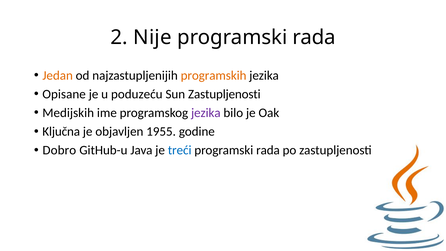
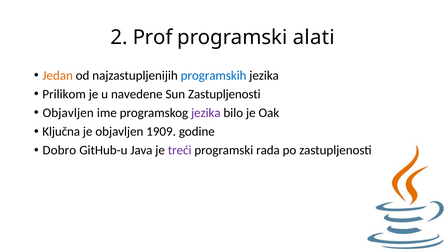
Nije: Nije -> Prof (153, 37)
rada: rada -> alati (314, 37)
programskih colour: orange -> blue (214, 75)
Opisane: Opisane -> Prilikom (64, 94)
poduzeću: poduzeću -> navedene (137, 94)
Medijskih: Medijskih -> Objavljen (68, 113)
1955: 1955 -> 1909 (161, 132)
treći colour: blue -> purple (180, 150)
